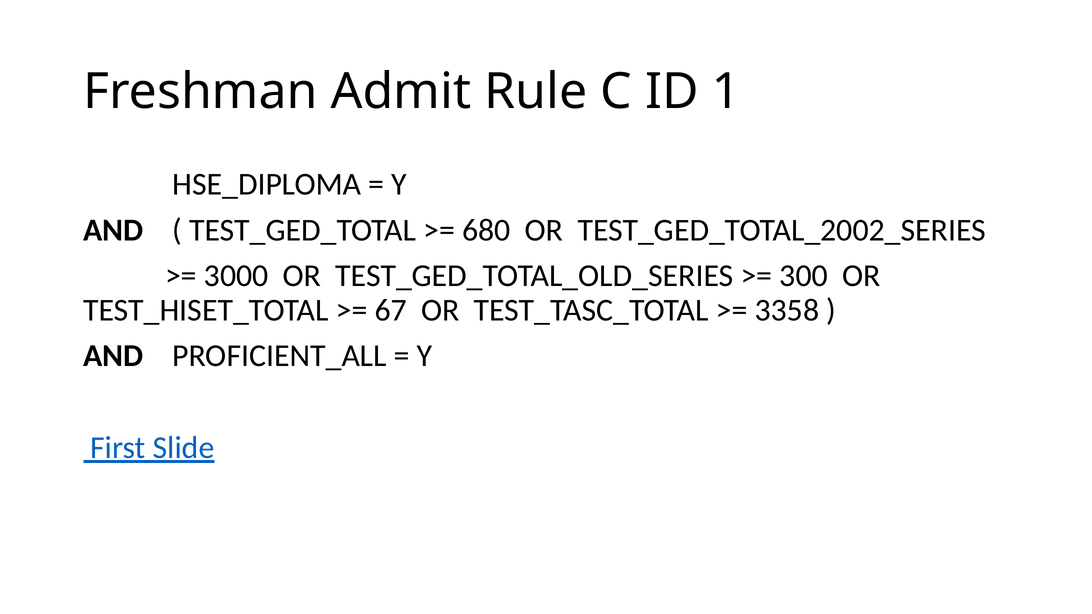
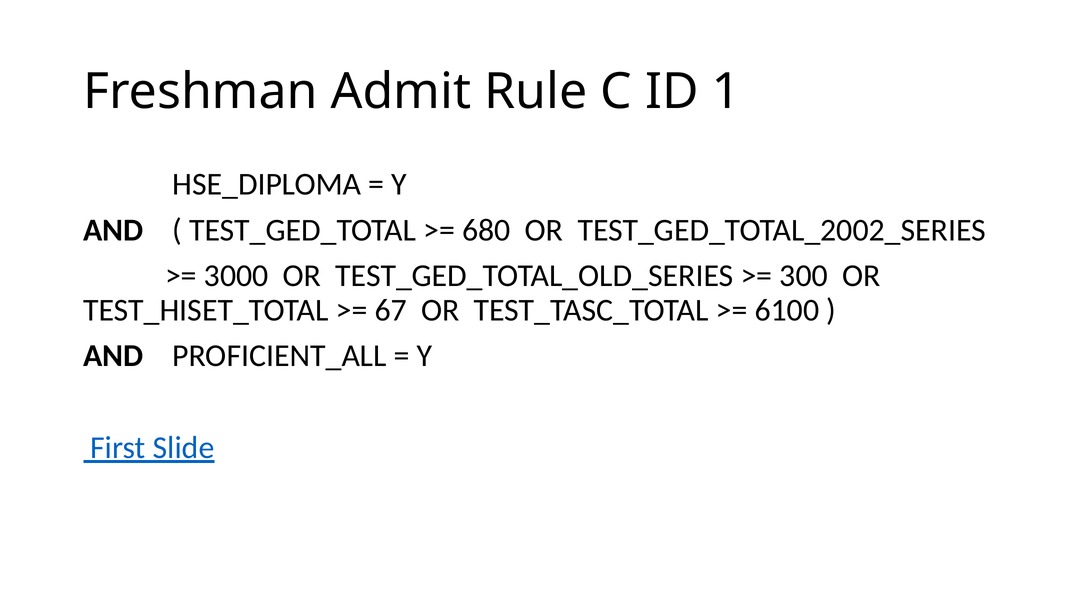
3358: 3358 -> 6100 (787, 310)
